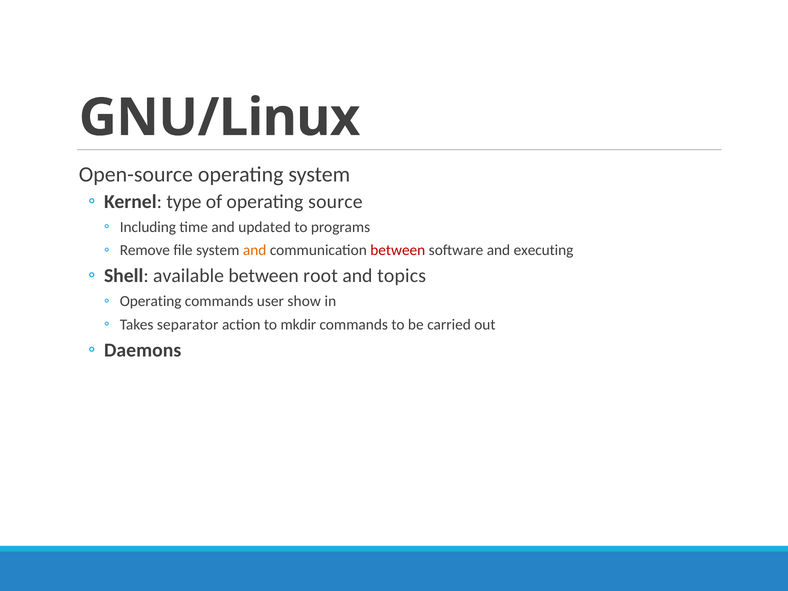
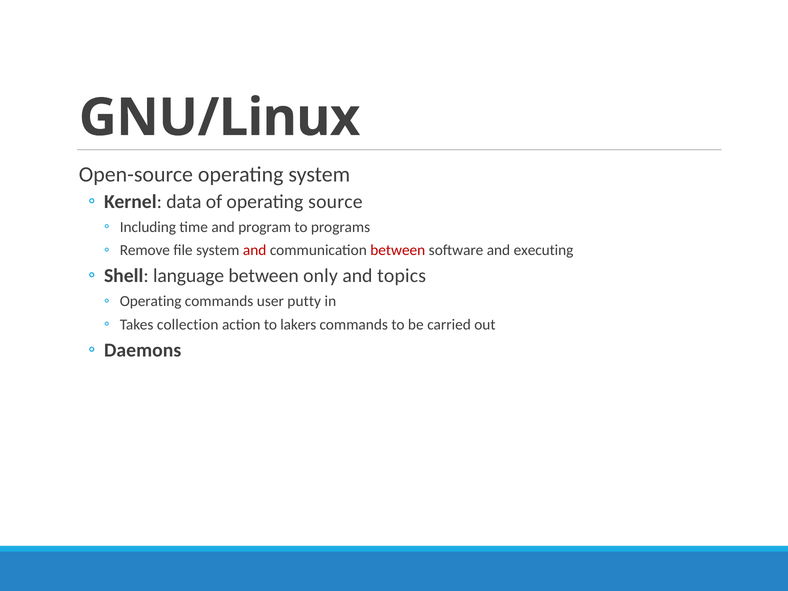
type: type -> data (184, 202)
updated: updated -> program (265, 227)
and colour: orange -> red (255, 250)
available: available -> language (189, 276)
root: root -> only (321, 276)
show: show -> putty (304, 301)
separator: separator -> collection (188, 325)
mkdir: mkdir -> lakers (298, 325)
